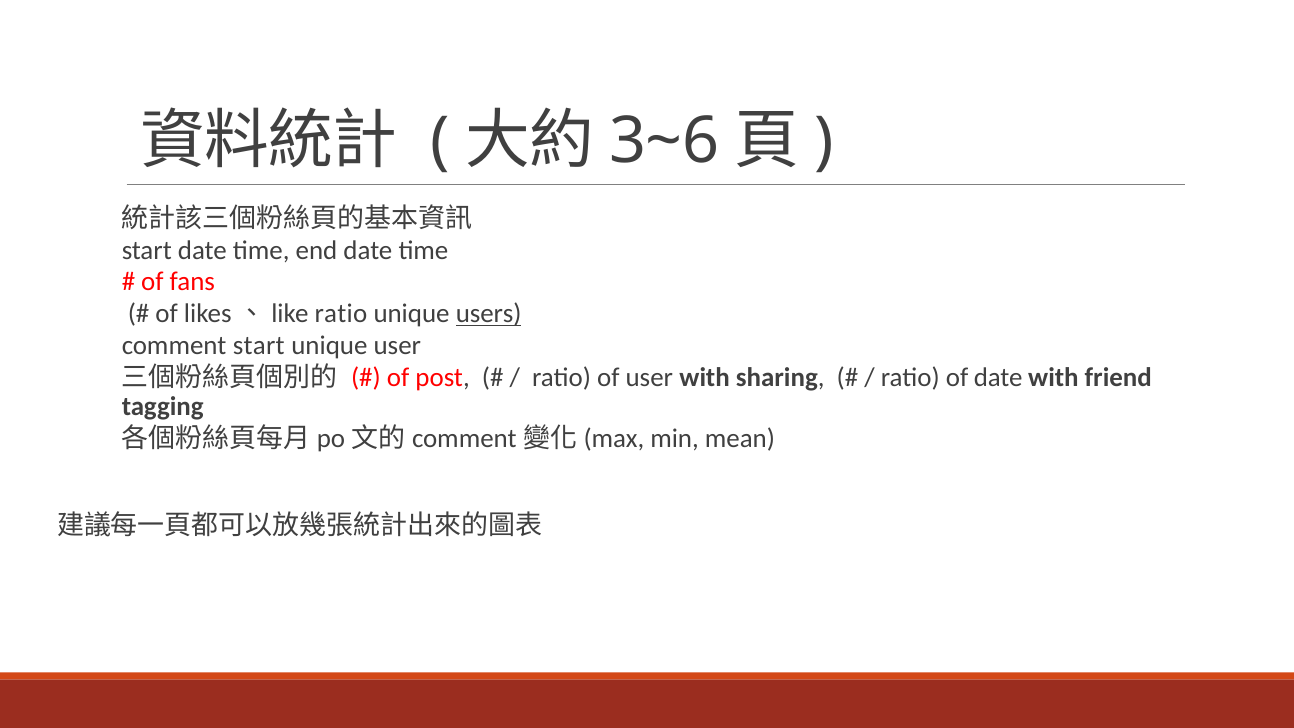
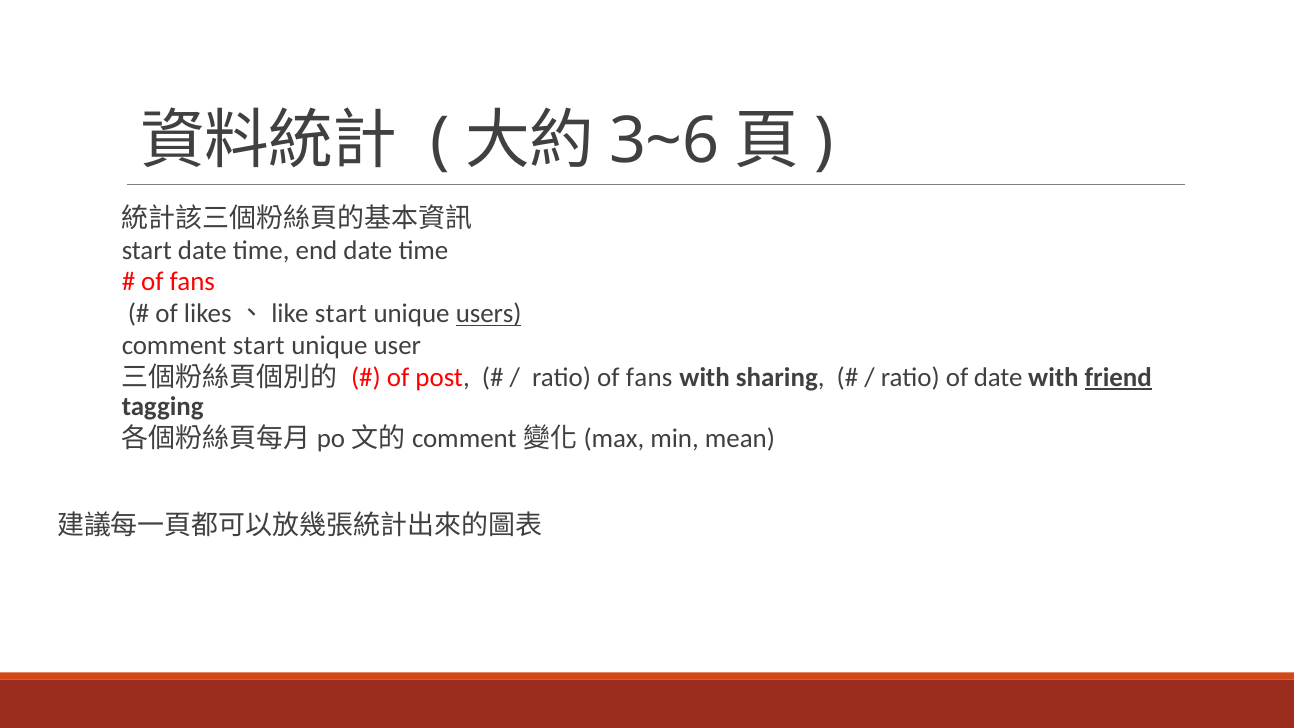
likes、like ratio: ratio -> start (341, 314)
ratio of user: user -> fans (649, 378)
friend underline: none -> present (1118, 378)
